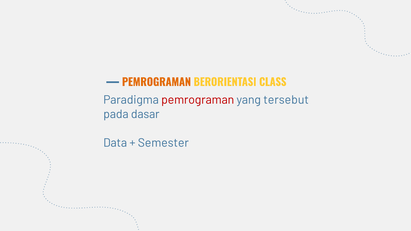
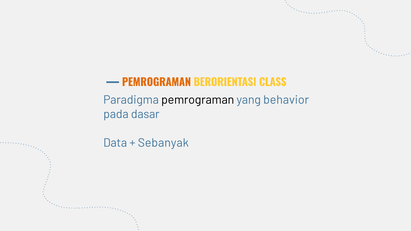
pemrograman colour: red -> black (198, 100)
tersebut: tersebut -> behavior (286, 100)
Semester: Semester -> Sebanyak (163, 143)
